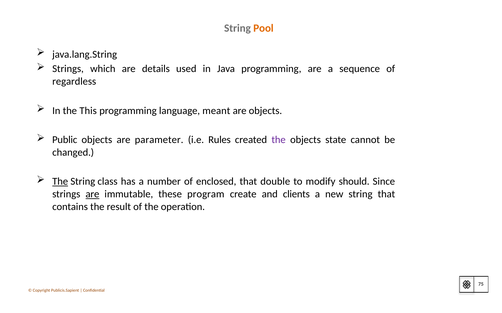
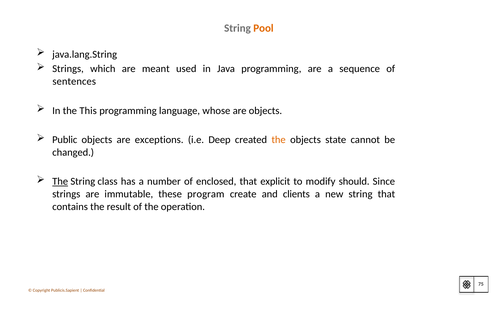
details: details -> meant (156, 69)
regardless: regardless -> sentences (74, 82)
meant: meant -> whose (216, 111)
parameter: parameter -> exceptions (159, 140)
Rules: Rules -> Deep (220, 140)
the colour: purple -> orange (279, 140)
double: double -> explicit (275, 182)
are underline: present -> none (92, 195)
